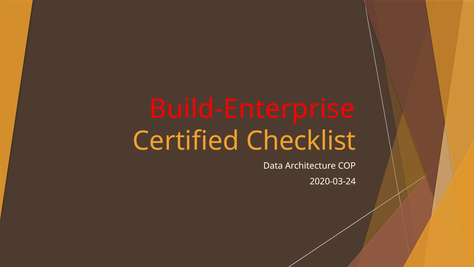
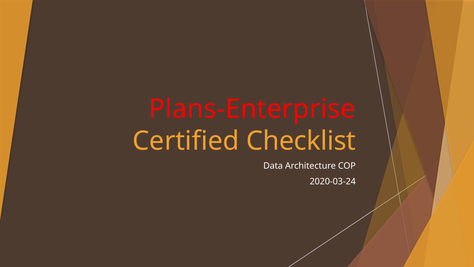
Build-Enterprise: Build-Enterprise -> Plans-Enterprise (252, 109)
